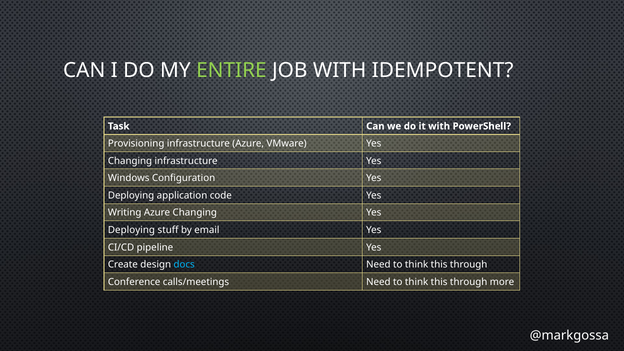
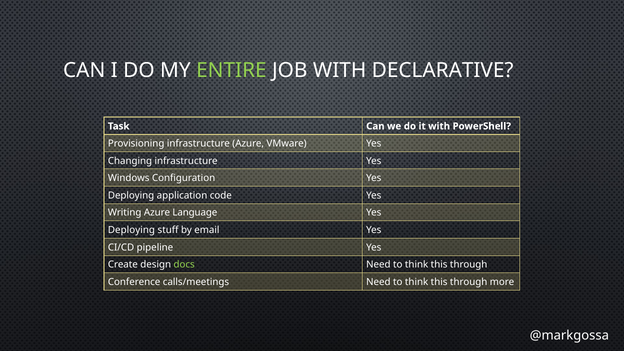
IDEMPOTENT: IDEMPOTENT -> DECLARATIVE (443, 70)
Azure Changing: Changing -> Language (195, 213)
docs colour: light blue -> light green (184, 265)
